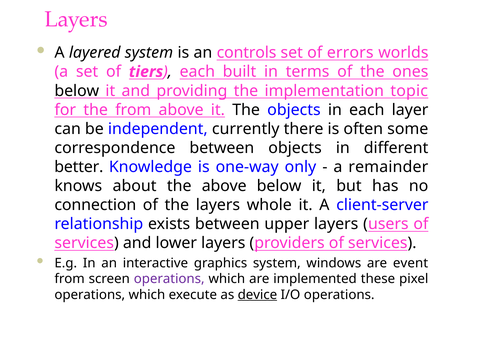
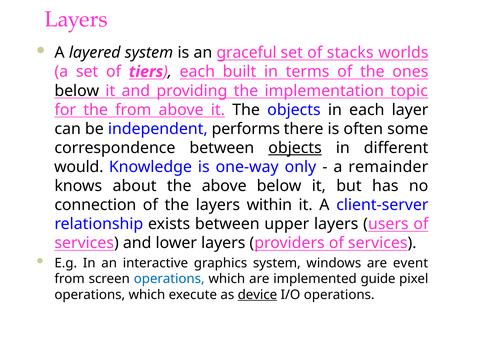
controls: controls -> graceful (247, 53)
errors: errors -> stacks (350, 53)
currently: currently -> performs (246, 129)
objects underline: none -> present (295, 148)
better: better -> would (79, 167)
whole: whole -> within (269, 205)
operations colour: purple -> blue (169, 279)
these: these -> guide (378, 279)
